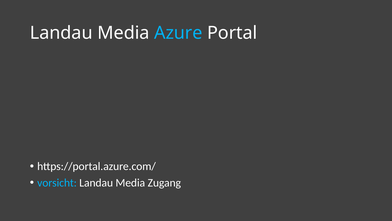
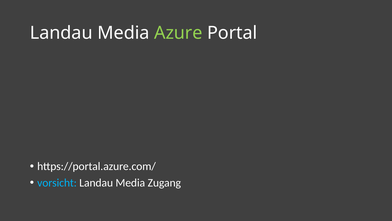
Azure colour: light blue -> light green (178, 33)
